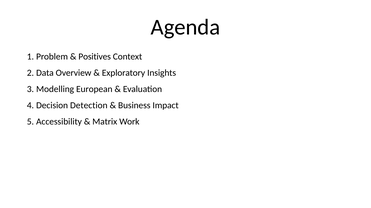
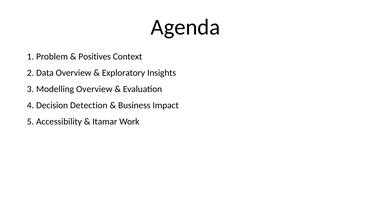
European: European -> Overview (94, 89)
Matrix: Matrix -> Itamar (105, 122)
